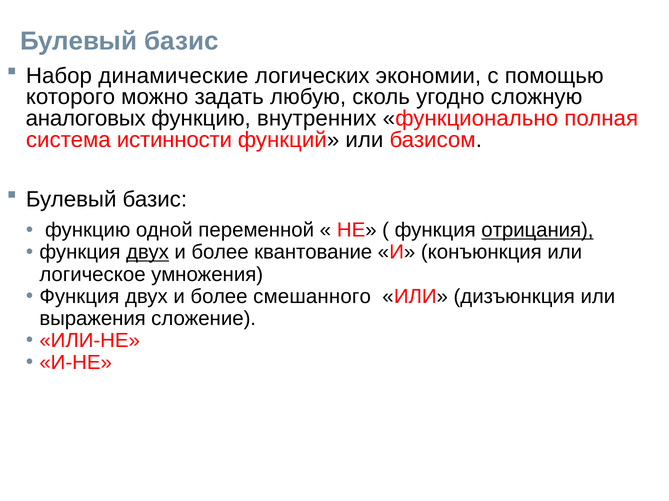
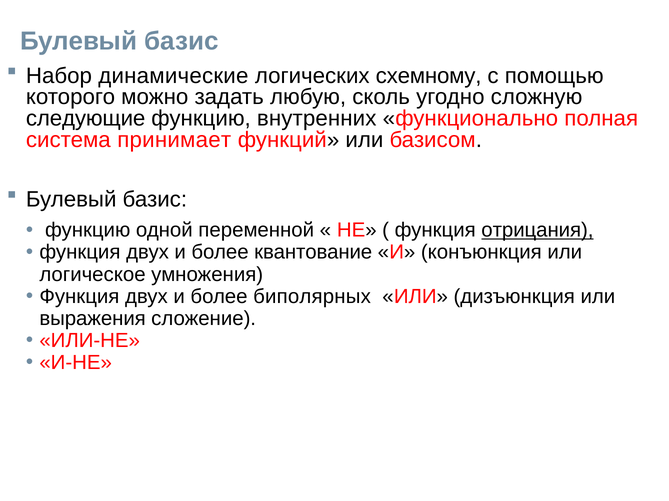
экономии: экономии -> схемному (429, 76)
аналоговых: аналоговых -> следующие (86, 119)
истинности: истинности -> принимает (174, 140)
двух underline: present -> none (148, 253)
смешанного: смешанного -> биполярных (312, 297)
